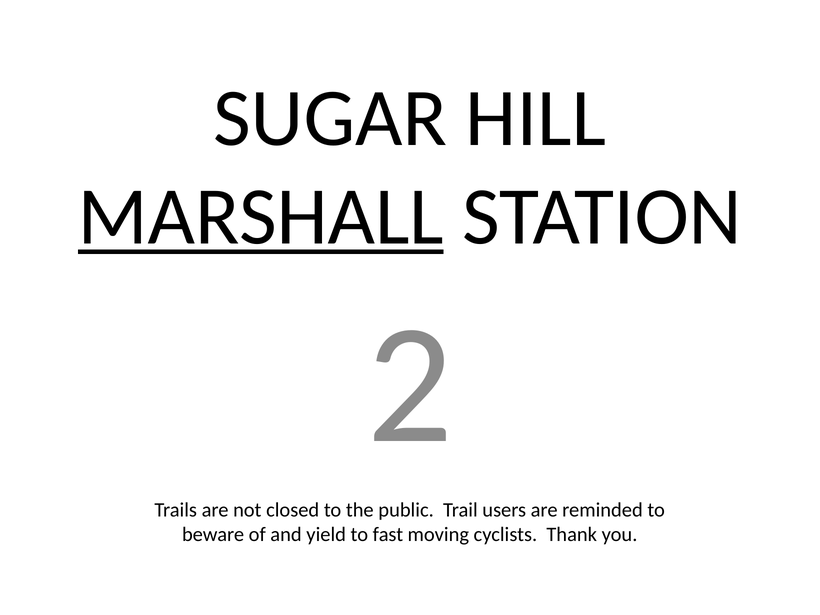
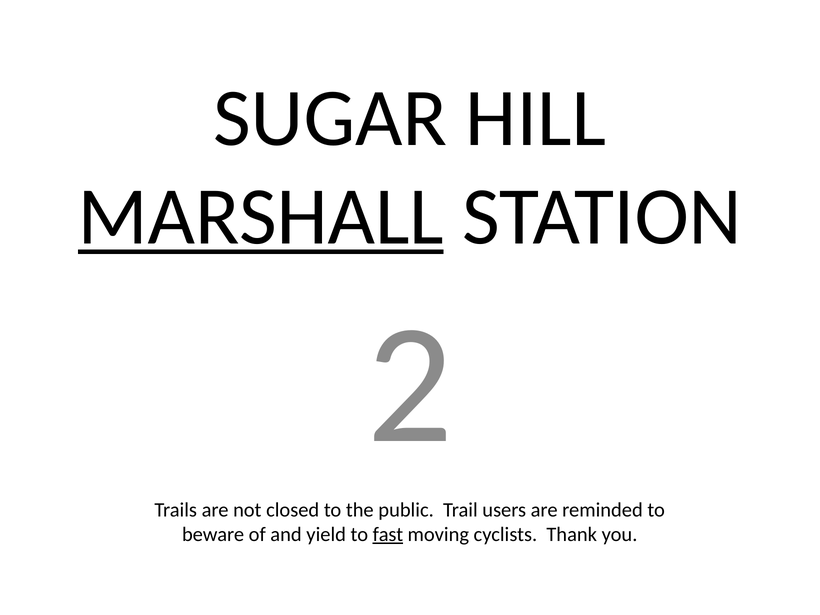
fast underline: none -> present (388, 534)
